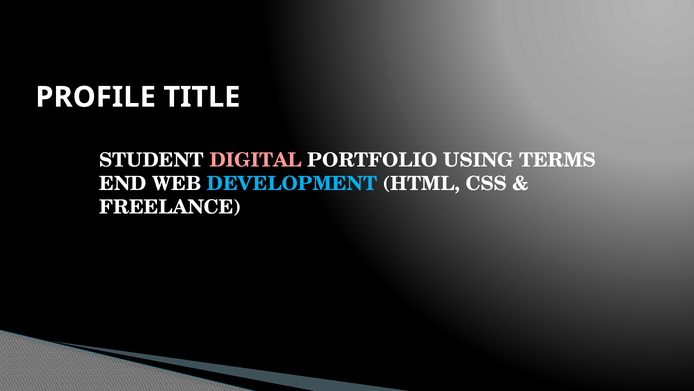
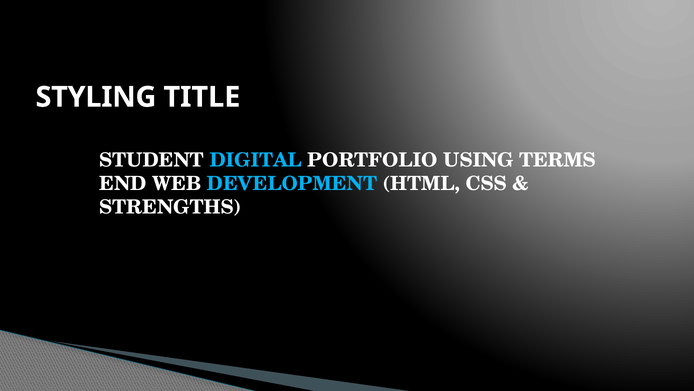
PROFILE: PROFILE -> STYLING (96, 97)
DIGITAL colour: pink -> light blue (256, 160)
FREELANCE: FREELANCE -> STRENGTHS (170, 207)
